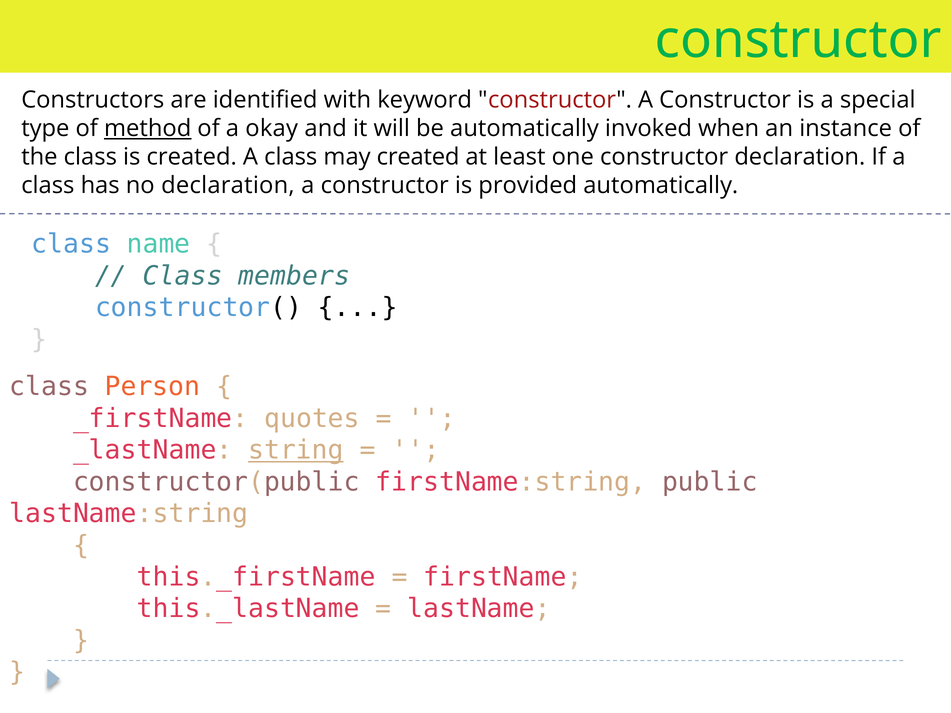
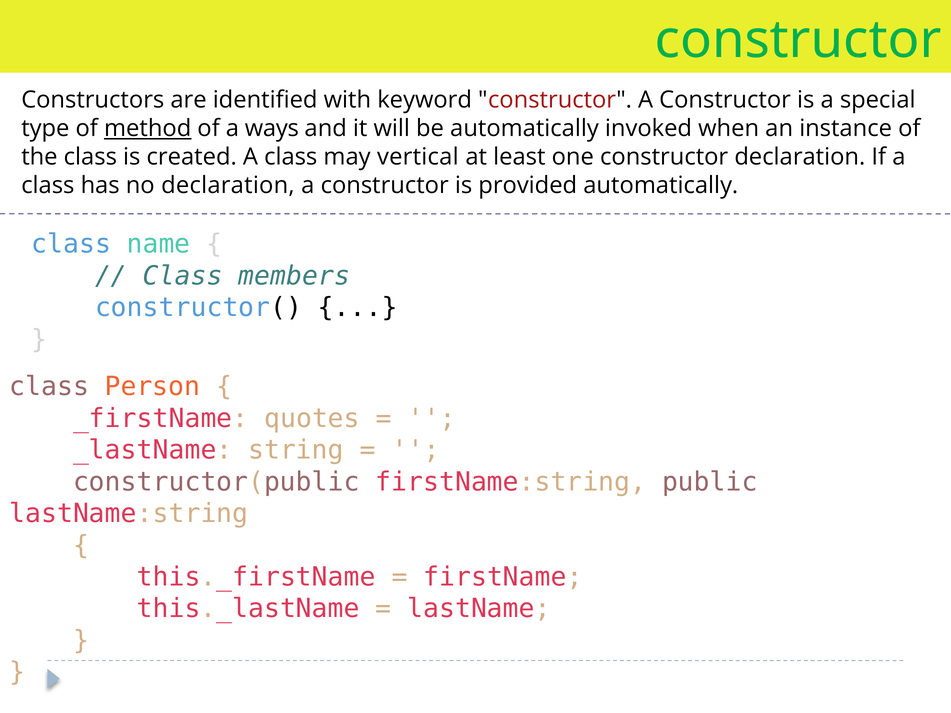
okay: okay -> ways (272, 128)
may created: created -> vertical (418, 157)
string underline: present -> none (296, 450)
